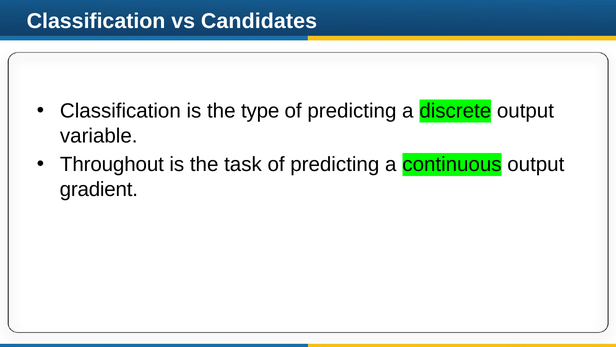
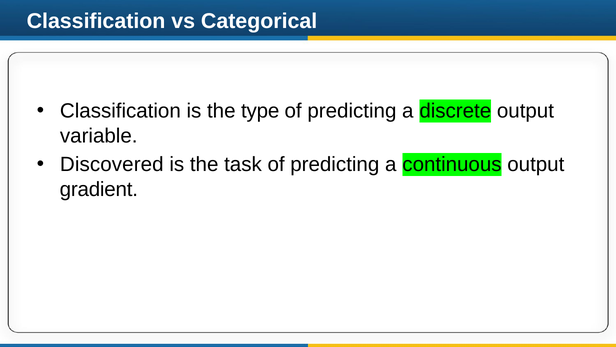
Candidates: Candidates -> Categorical (259, 21)
Throughout: Throughout -> Discovered (112, 164)
